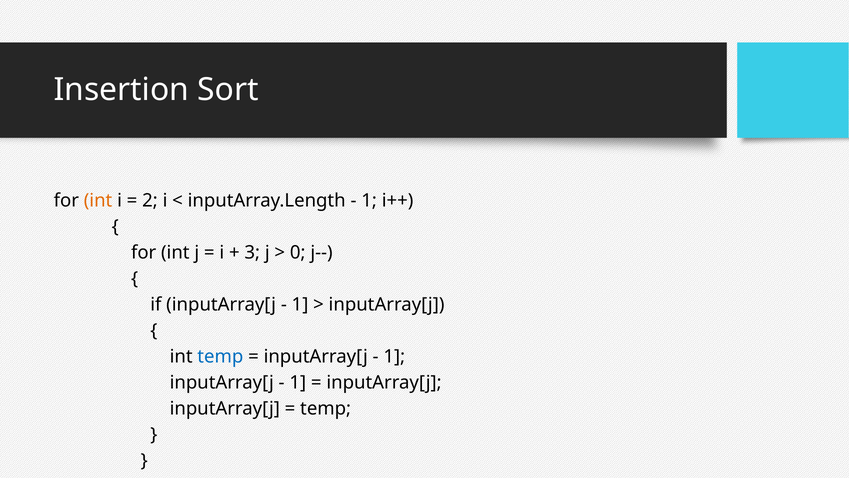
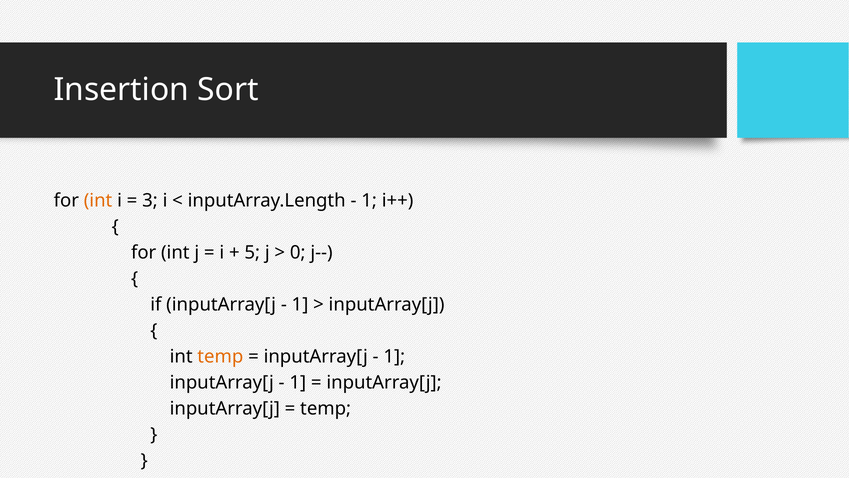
2: 2 -> 3 (150, 200)
3: 3 -> 5 (252, 252)
temp colour: blue -> orange (220, 356)
